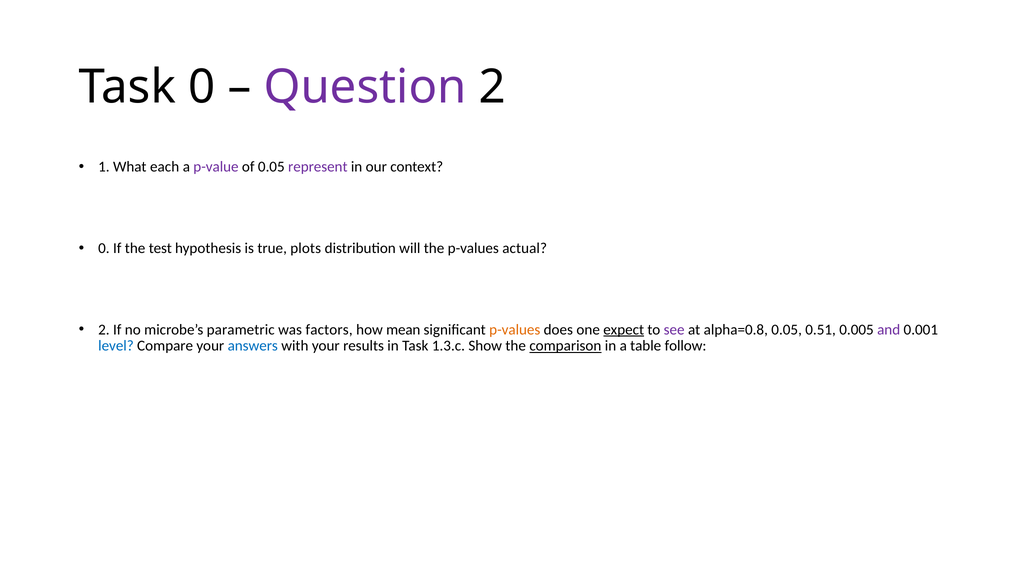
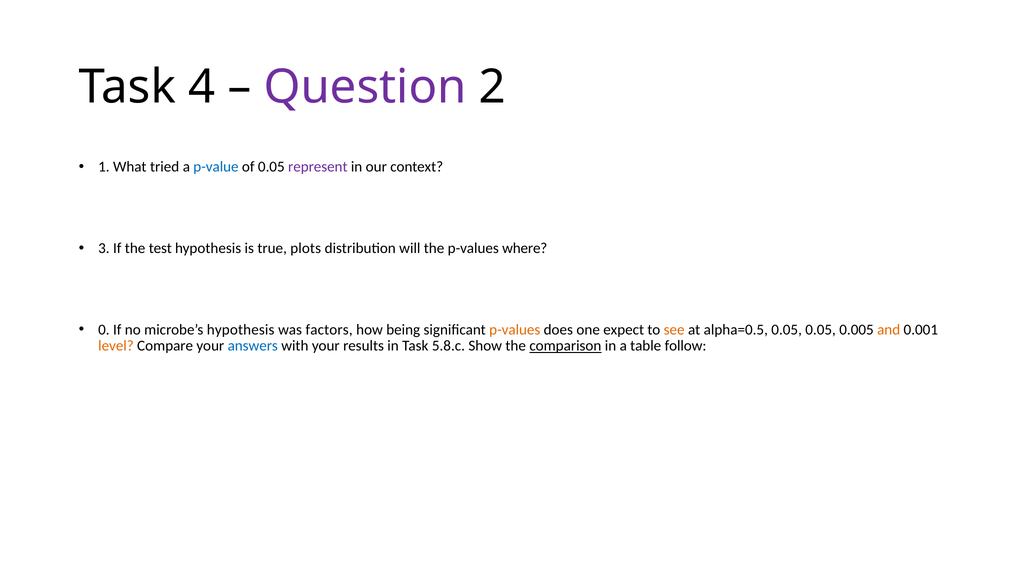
Task 0: 0 -> 4 (202, 87)
each: each -> tried (165, 167)
p-value colour: purple -> blue (216, 167)
0: 0 -> 3 (104, 248)
actual: actual -> where (525, 248)
2: 2 -> 0 (104, 329)
microbe’s parametric: parametric -> hypothesis (241, 329)
mean: mean -> being (403, 329)
expect underline: present -> none (624, 329)
see colour: purple -> orange (674, 329)
alpha=0.8: alpha=0.8 -> alpha=0.5 (736, 329)
0.05 0.51: 0.51 -> 0.05 (821, 329)
and colour: purple -> orange (889, 329)
level colour: blue -> orange (116, 346)
1.3.c: 1.3.c -> 5.8.c (448, 346)
